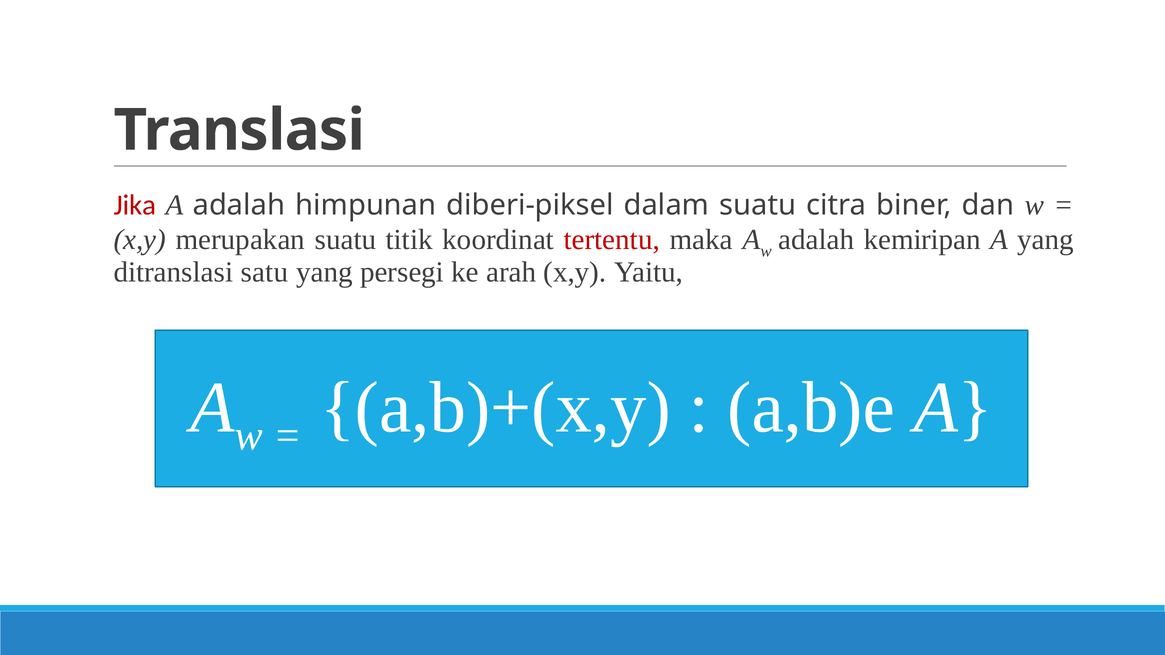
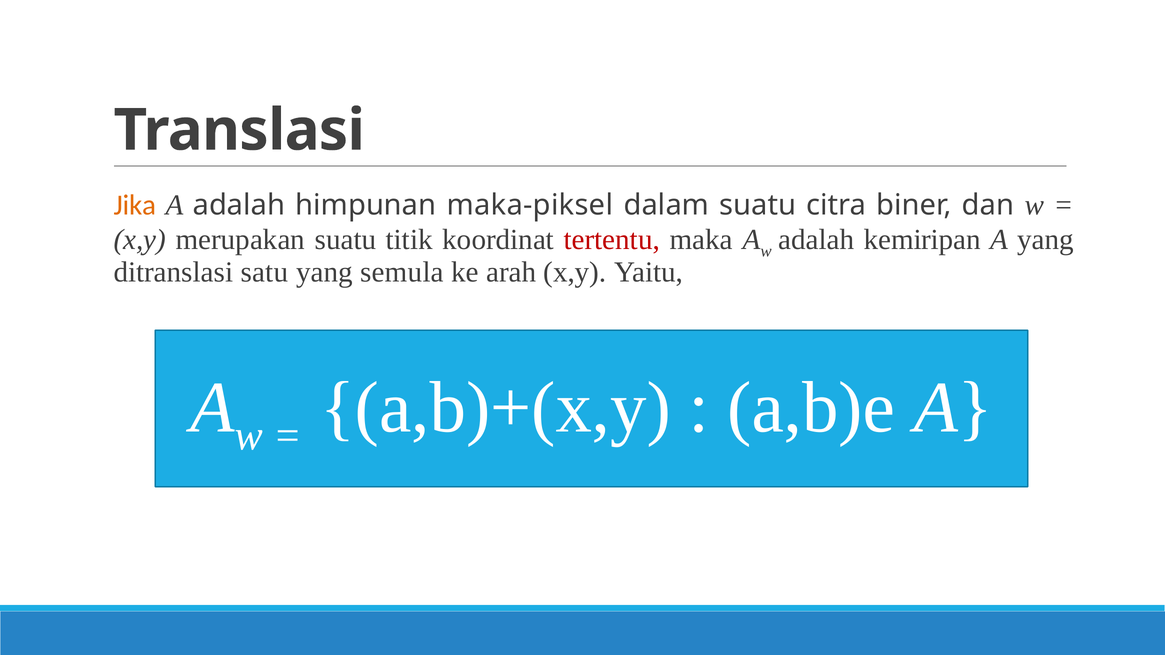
Jika colour: red -> orange (135, 205)
diberi-piksel: diberi-piksel -> maka-piksel (530, 205)
persegi: persegi -> semula (402, 272)
